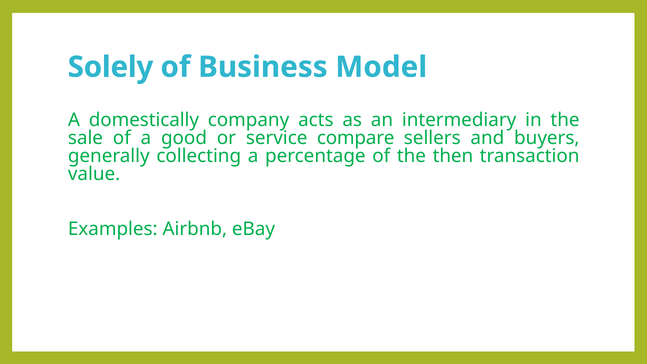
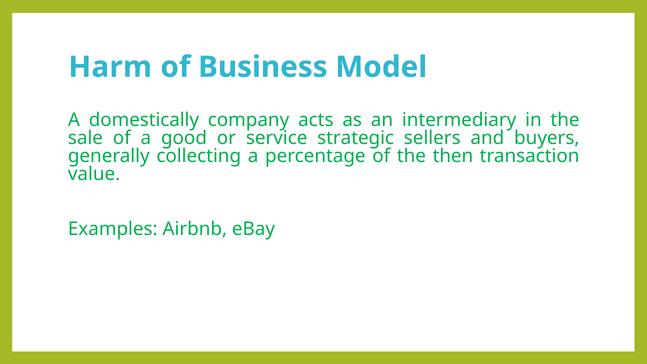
Solely: Solely -> Harm (110, 67)
compare: compare -> strategic (356, 138)
